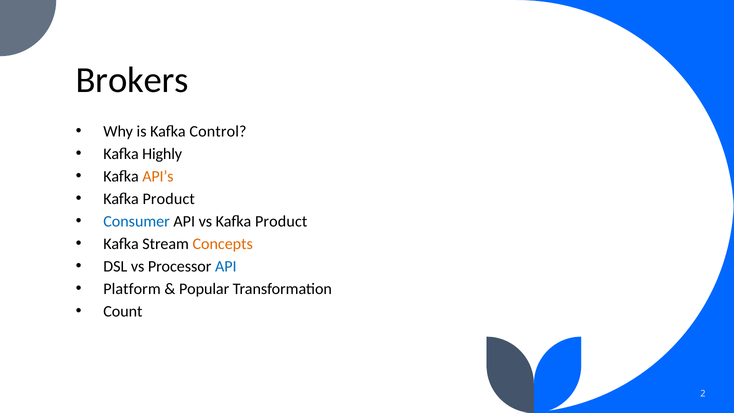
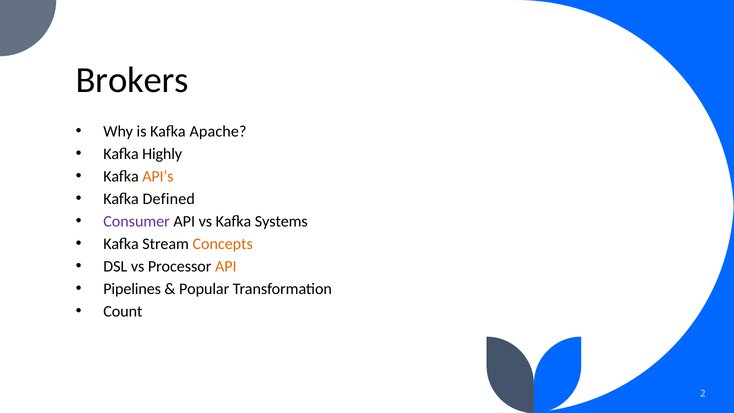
Control: Control -> Apache (218, 131)
Product: Product -> Defined (169, 199)
Consumer colour: blue -> purple (137, 221)
vs Kafka Product: Product -> Systems (281, 221)
API colour: blue -> orange (226, 266)
Platform: Platform -> Pipelines (132, 289)
